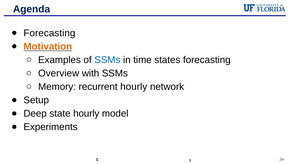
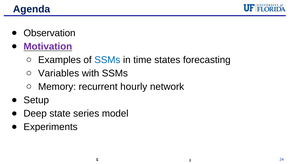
Forecasting: Forecasting -> Observation (50, 33)
Motivation colour: orange -> purple (48, 47)
Overview: Overview -> Variables (59, 73)
state hourly: hourly -> series (86, 114)
